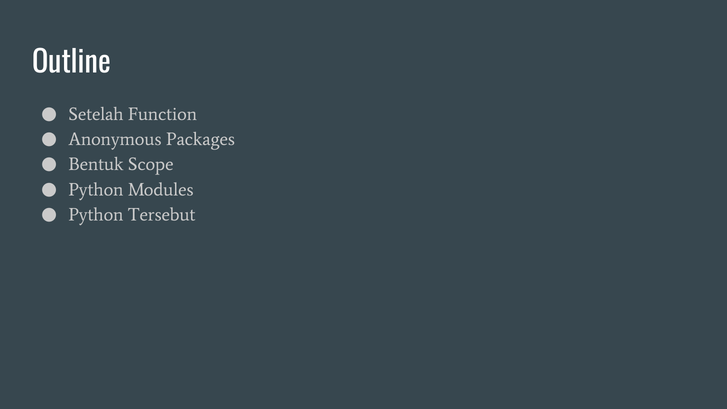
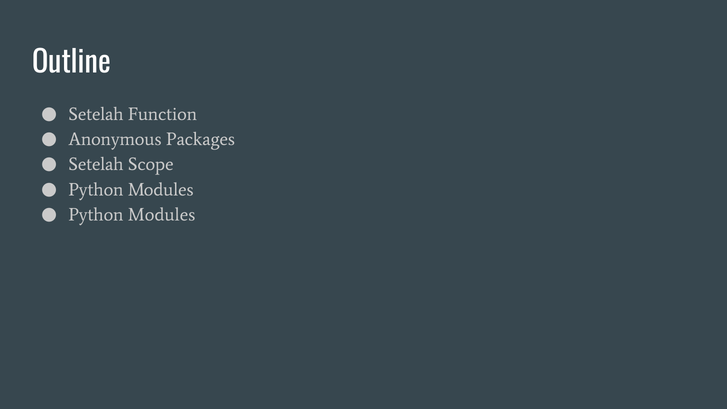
Bentuk: Bentuk -> Setelah (96, 164)
Tersebut: Tersebut -> Modules (162, 215)
